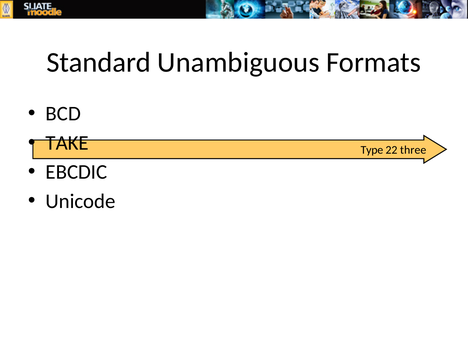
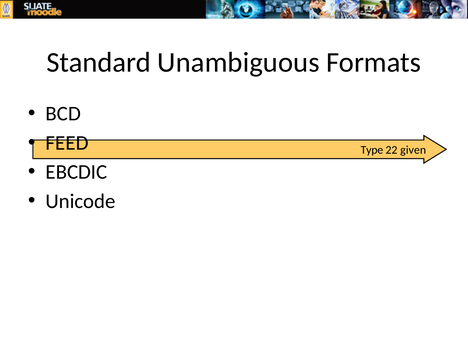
TAKE: TAKE -> FEED (67, 143)
three: three -> given (413, 150)
